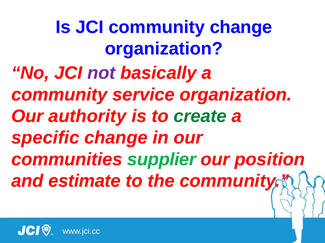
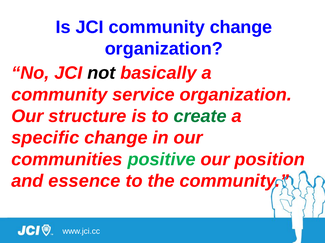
not colour: purple -> black (101, 73)
authority: authority -> structure (87, 117)
supplier: supplier -> positive (162, 160)
estimate: estimate -> essence (84, 182)
